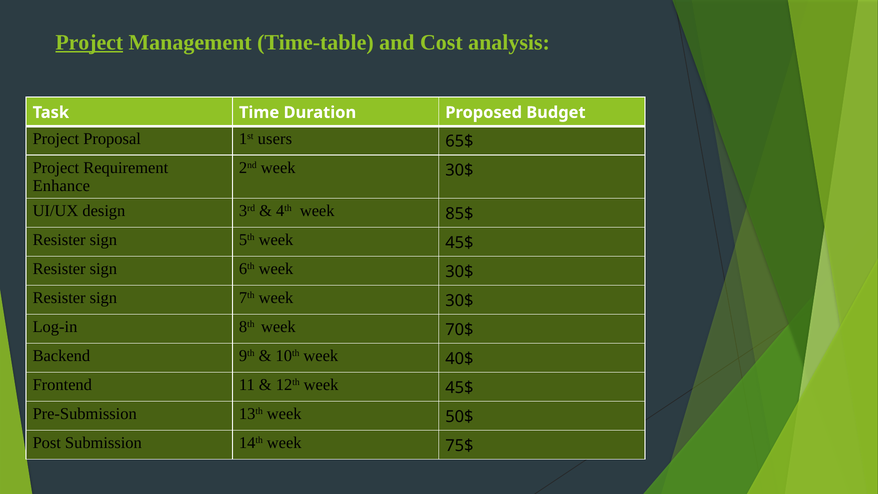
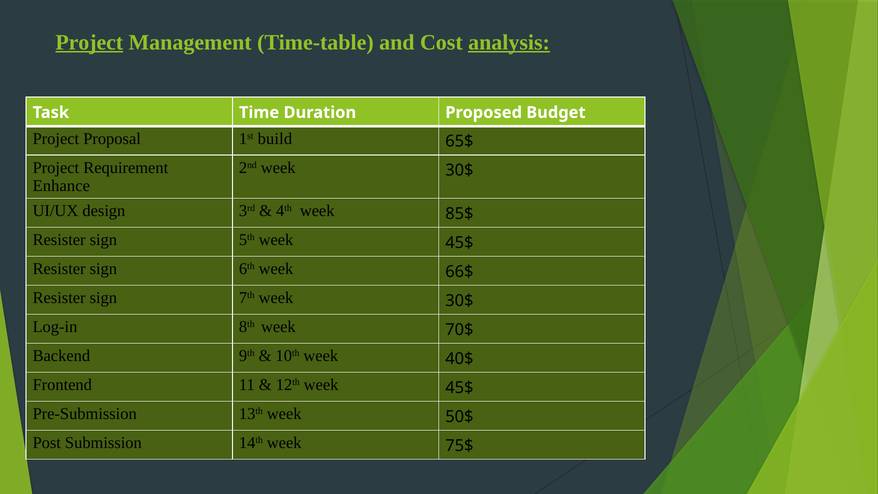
analysis underline: none -> present (509, 42)
users: users -> build (275, 139)
6th week 30$: 30$ -> 66$ (459, 272)
